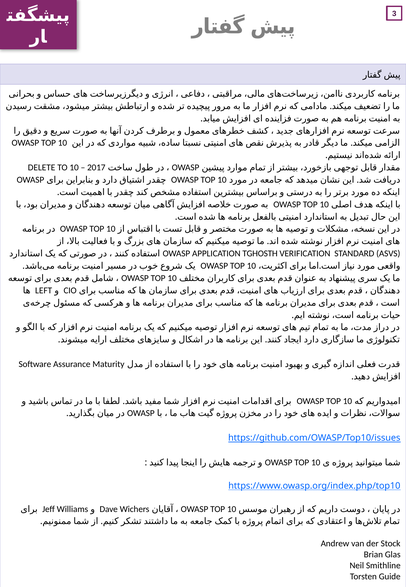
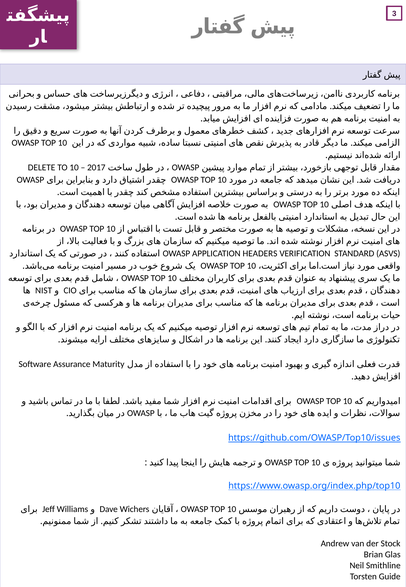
TGHOSTH: TGHOSTH -> HEADERS (260, 253)
LEFT: LEFT -> NIST (44, 290)
